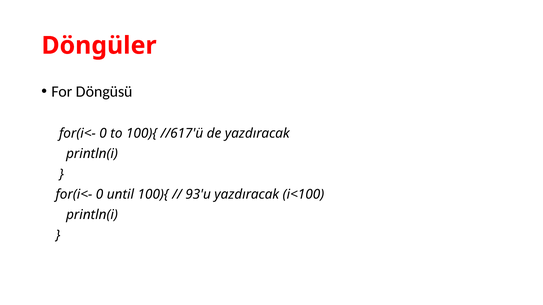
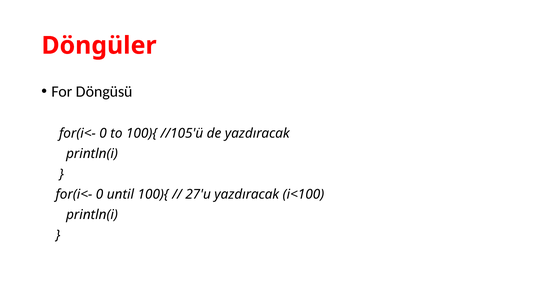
//617'ü: //617'ü -> //105'ü (182, 134)
93'u: 93'u -> 27'u (198, 195)
